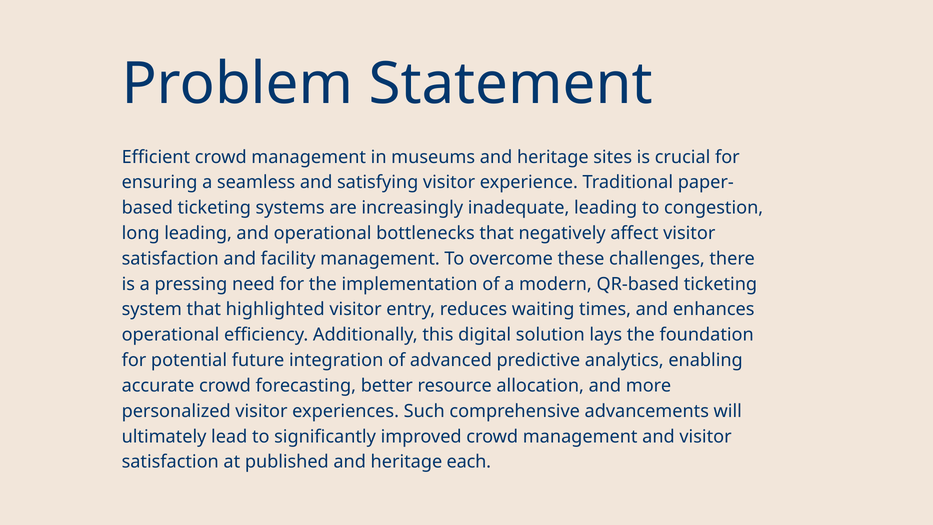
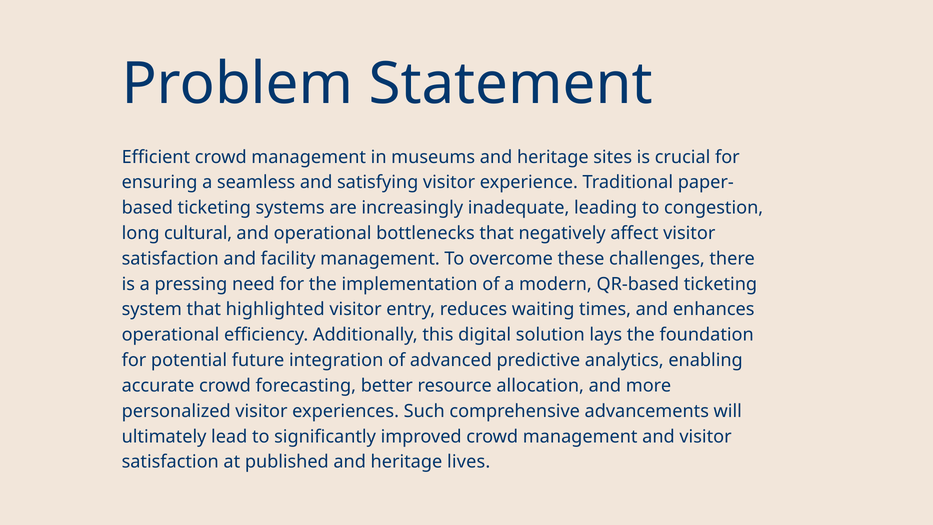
long leading: leading -> cultural (198, 233)
each: each -> lives (469, 462)
